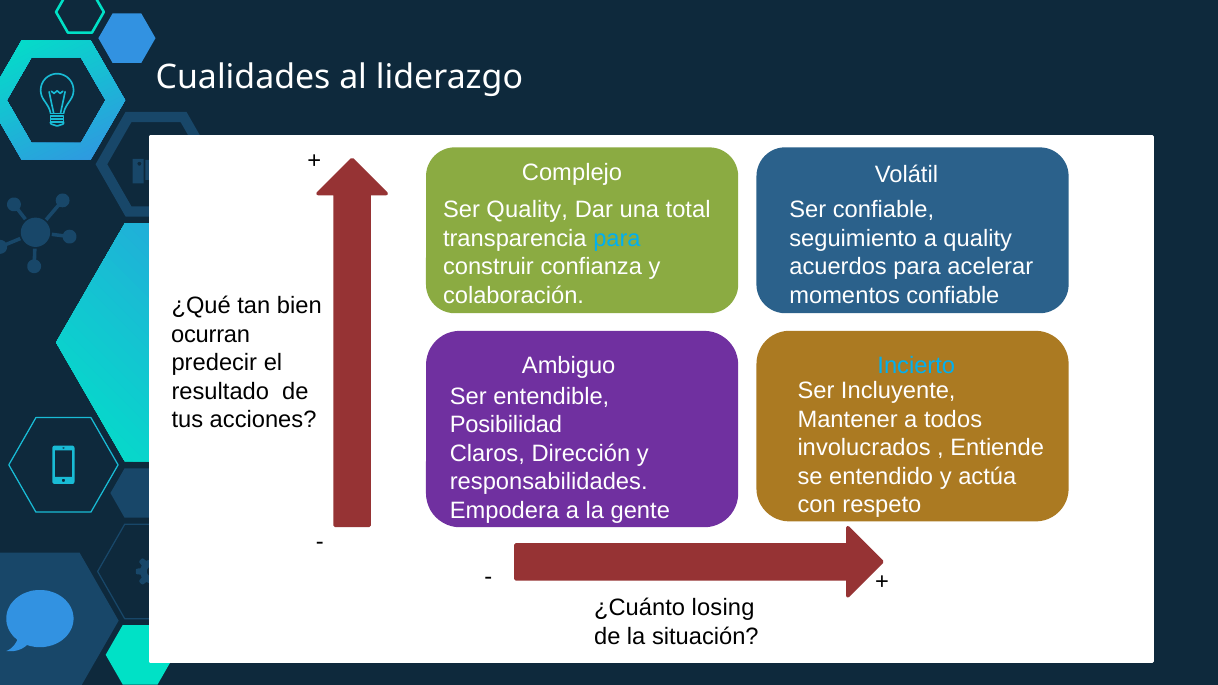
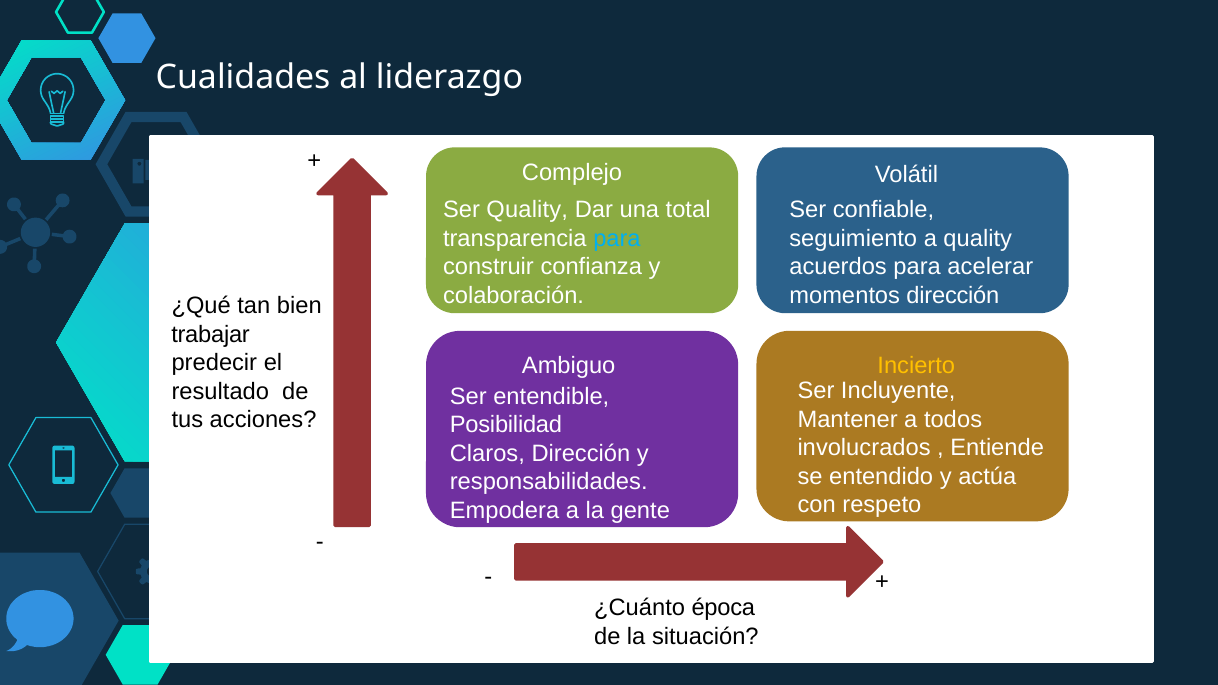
momentos confiable: confiable -> dirección (953, 295)
ocurran: ocurran -> trabajar (211, 335)
Incierto colour: light blue -> yellow (916, 365)
losing: losing -> época (723, 608)
